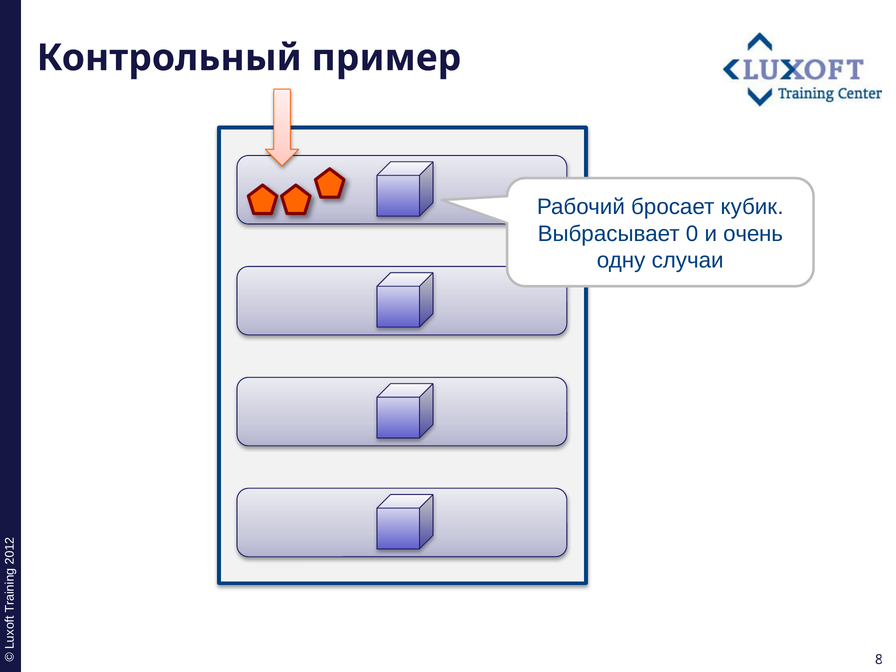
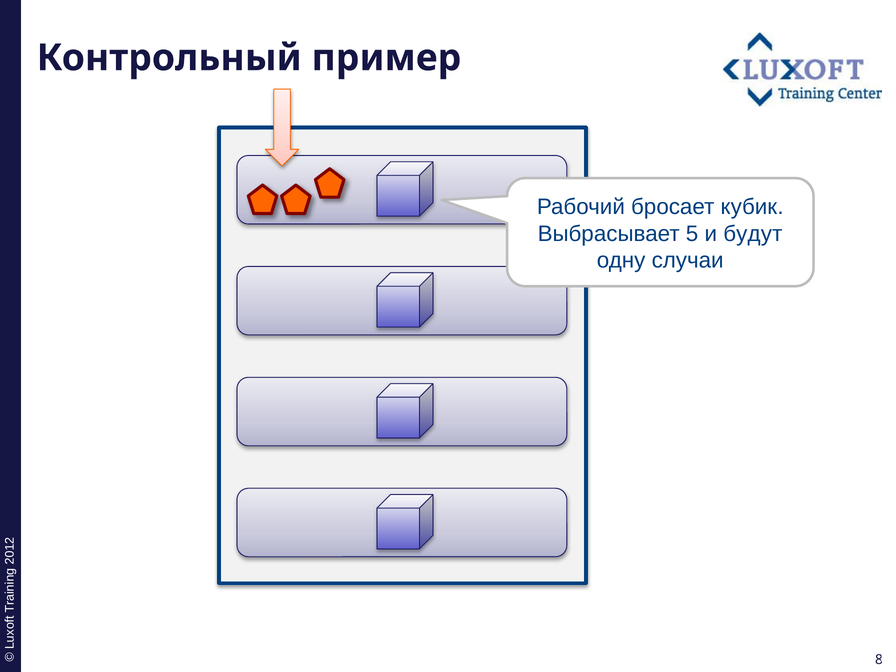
Выбрасывает 0: 0 -> 5 (692, 234)
очень: очень -> будут (753, 234)
